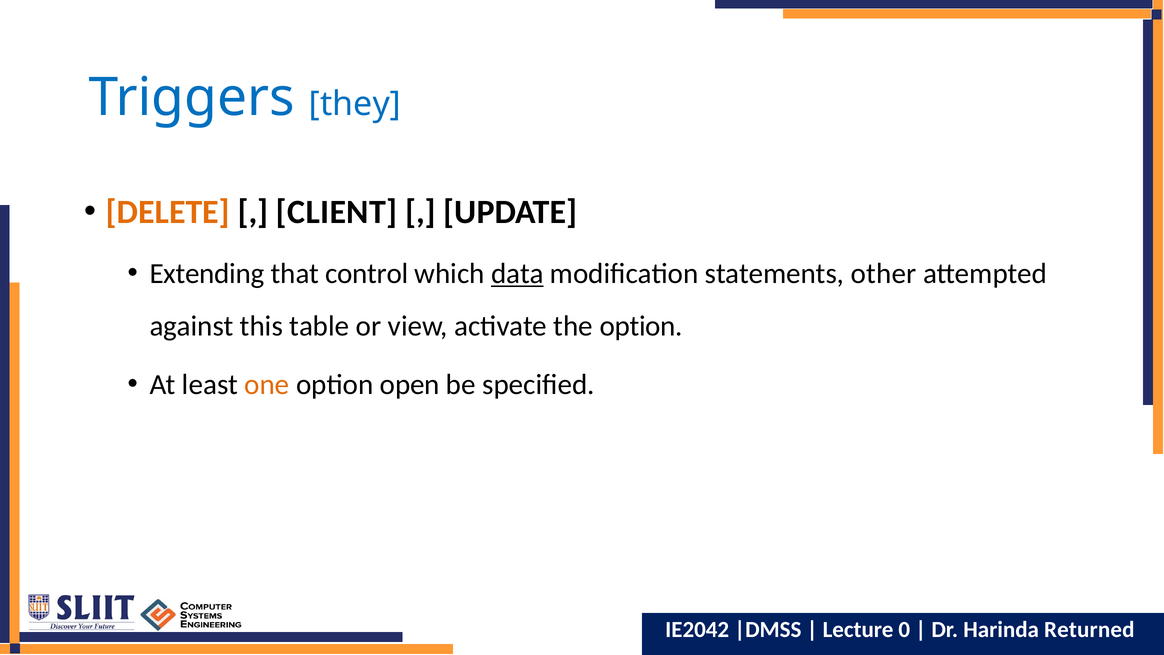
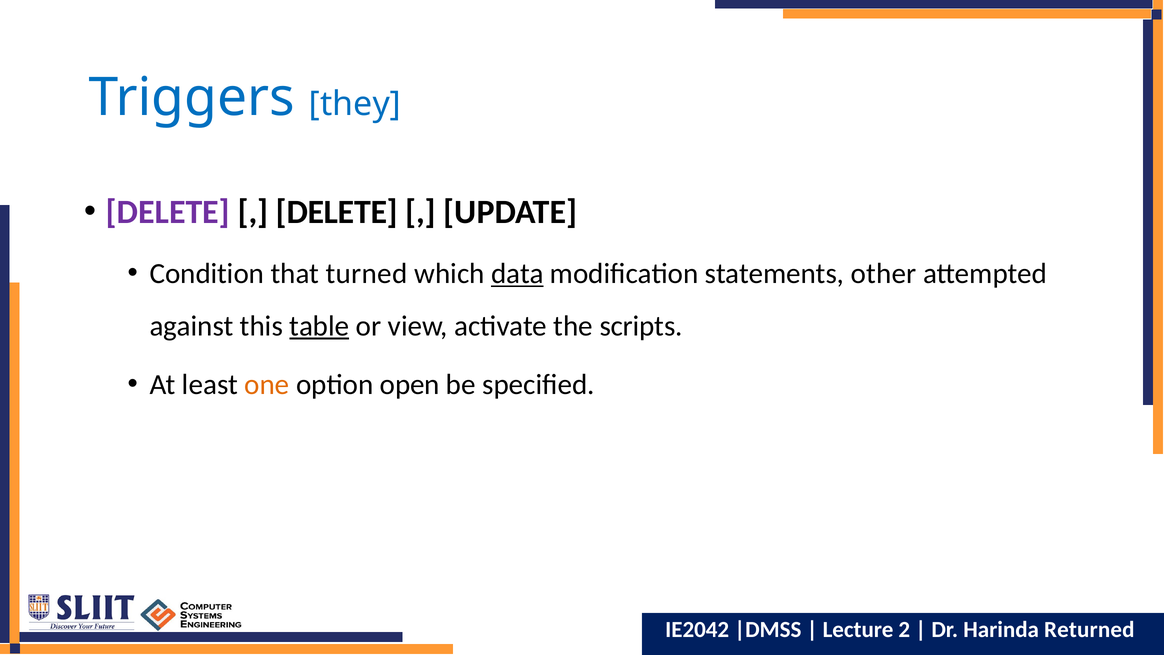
DELETE colour: orange -> purple (168, 212)
CLIENT: CLIENT -> DELETE (337, 212)
Extending: Extending -> Condition (207, 274)
control: control -> turned (366, 274)
table underline: none -> present (319, 326)
the option: option -> scripts (641, 326)
0: 0 -> 2 (904, 629)
